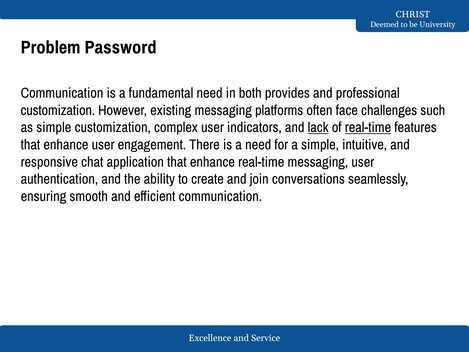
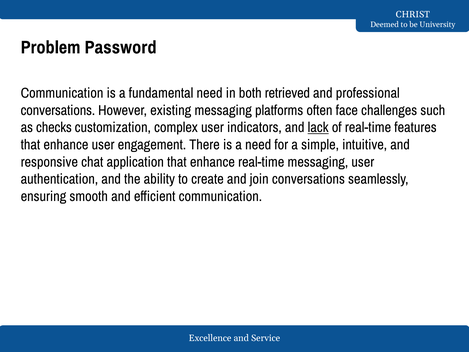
provides: provides -> retrieved (287, 93)
customization: customization -> conversations (58, 110)
as simple: simple -> checks (54, 127)
real-time underline: present -> none (368, 127)
